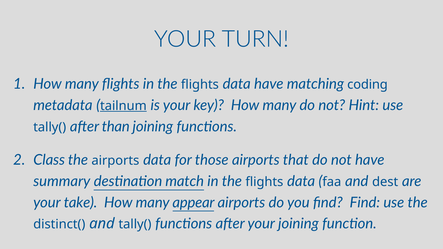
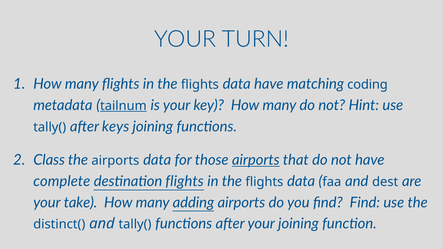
than: than -> keys (116, 127)
airports underline: none -> present (256, 160)
summary: summary -> complete (62, 181)
destination match: match -> flights (185, 181)
appear: appear -> adding (193, 203)
